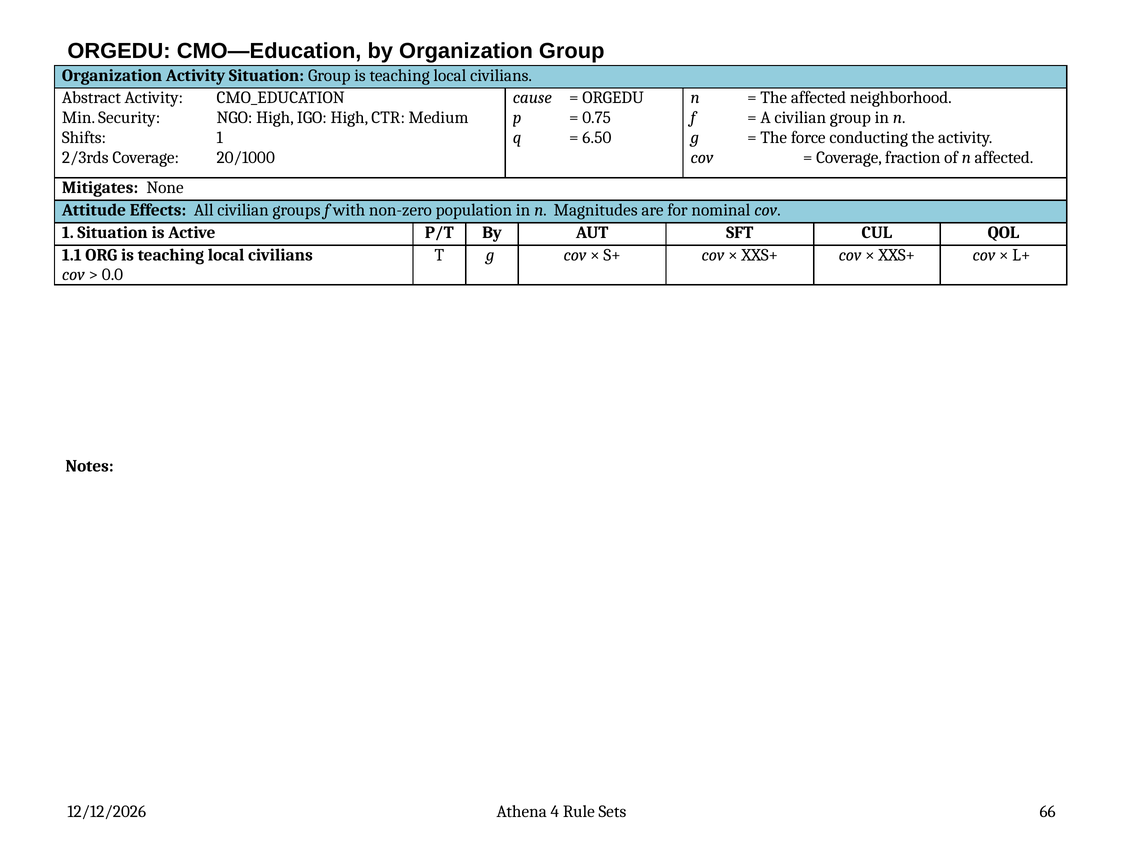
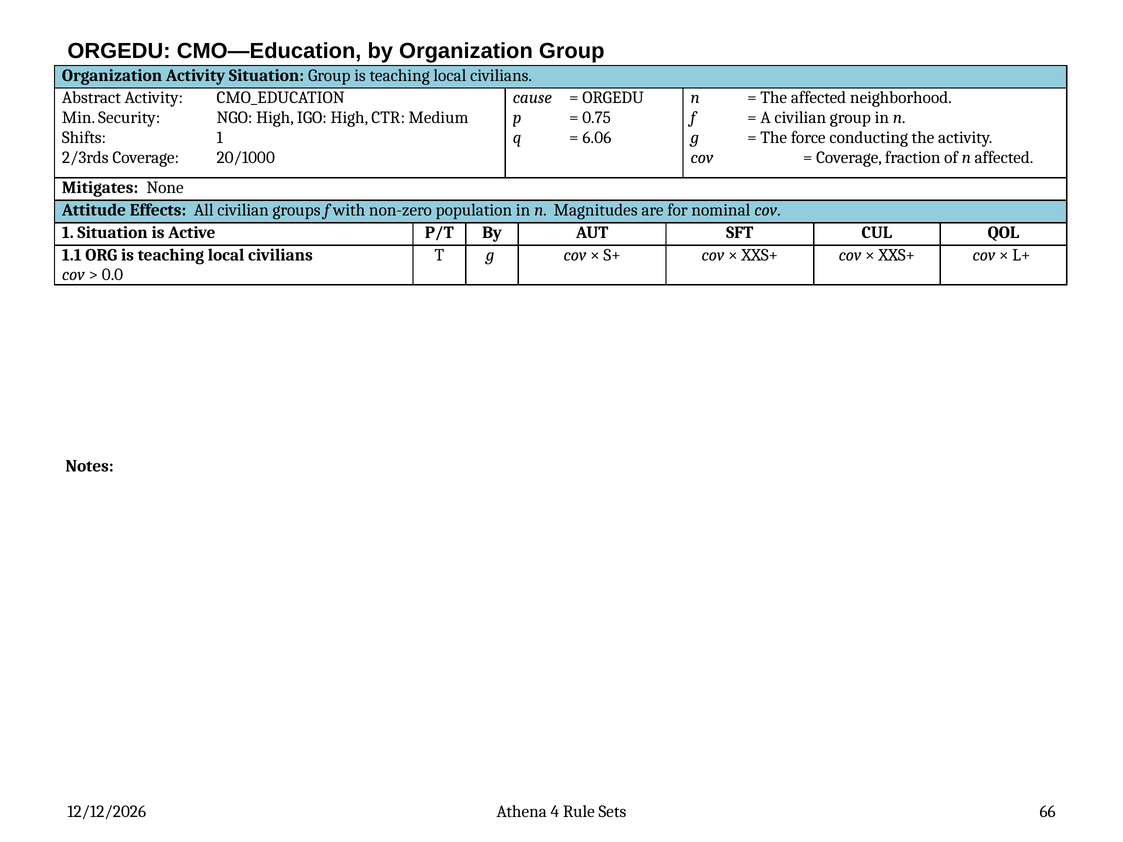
6.50: 6.50 -> 6.06 (597, 138)
